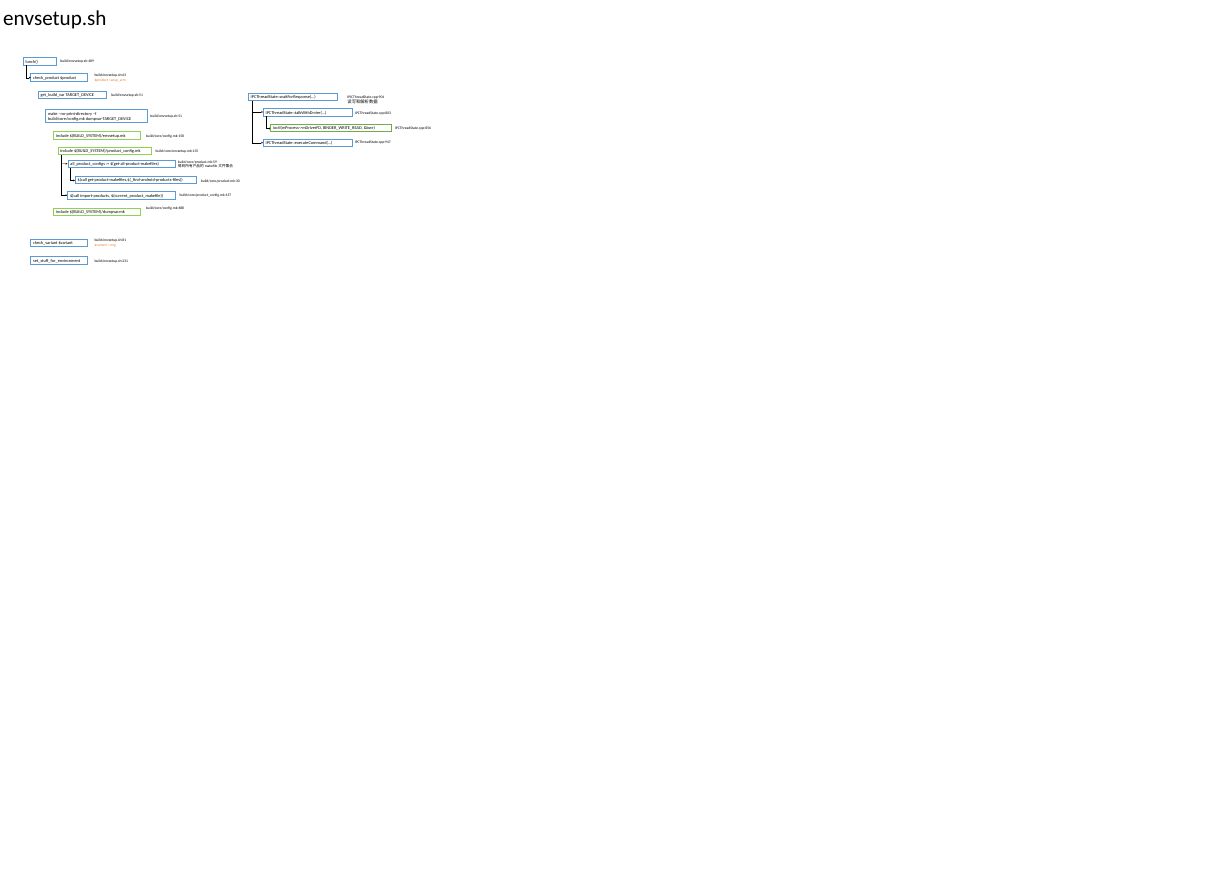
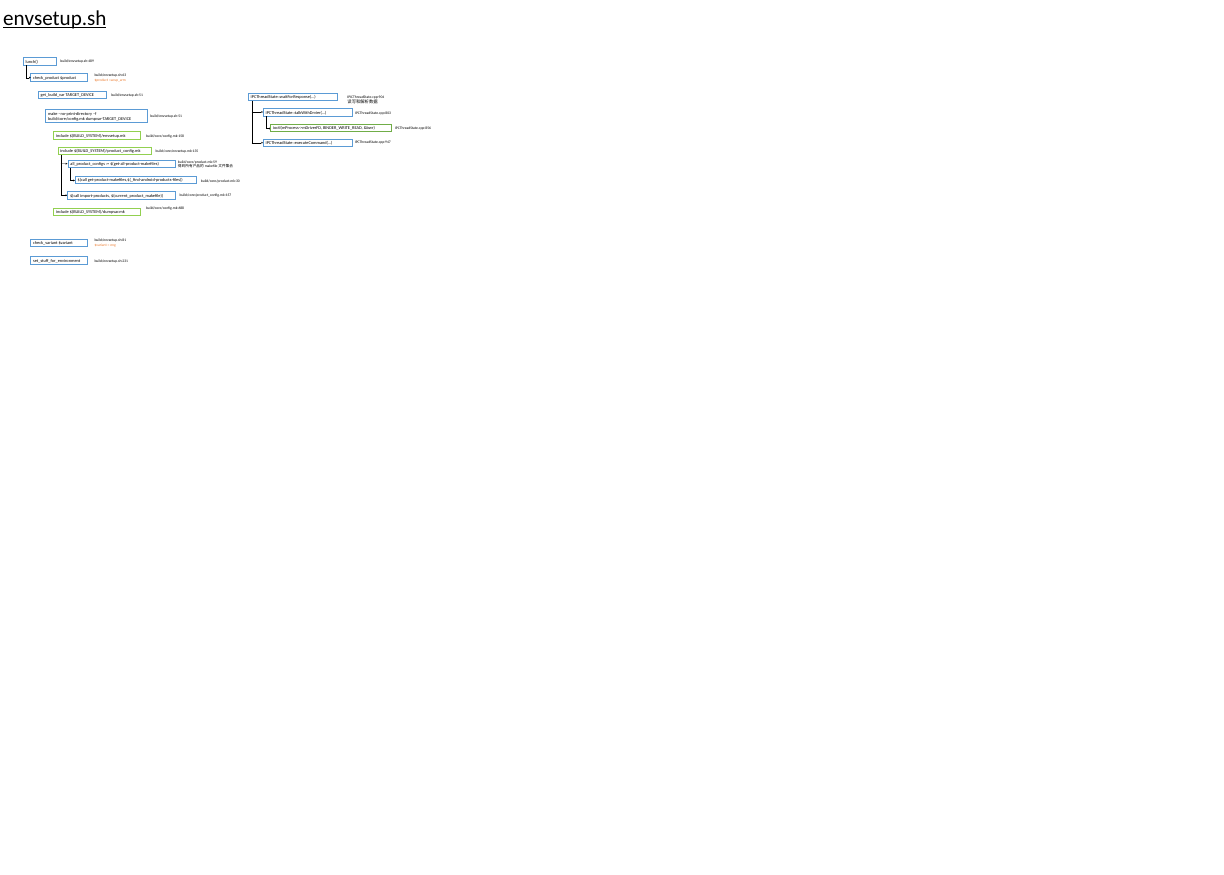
envsetup.sh underline: none -> present (55, 18)
